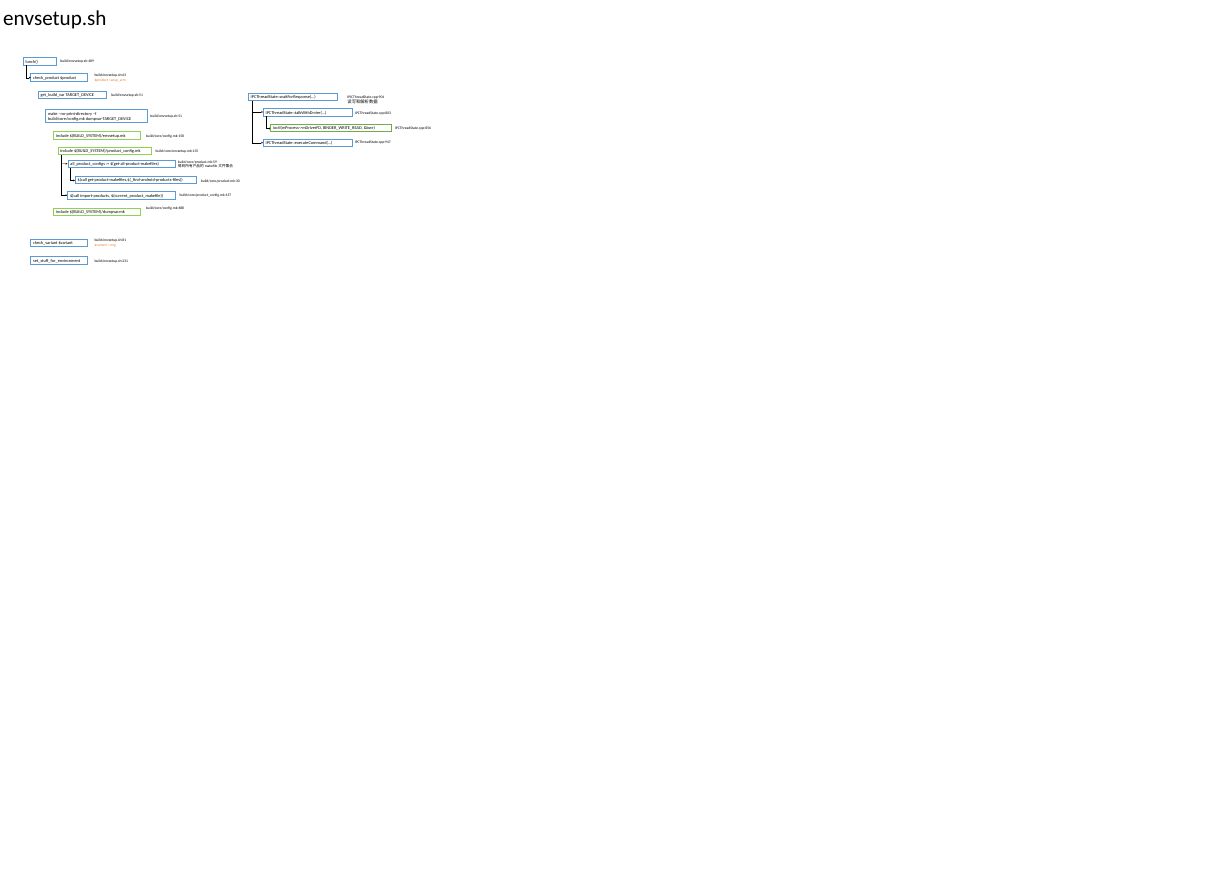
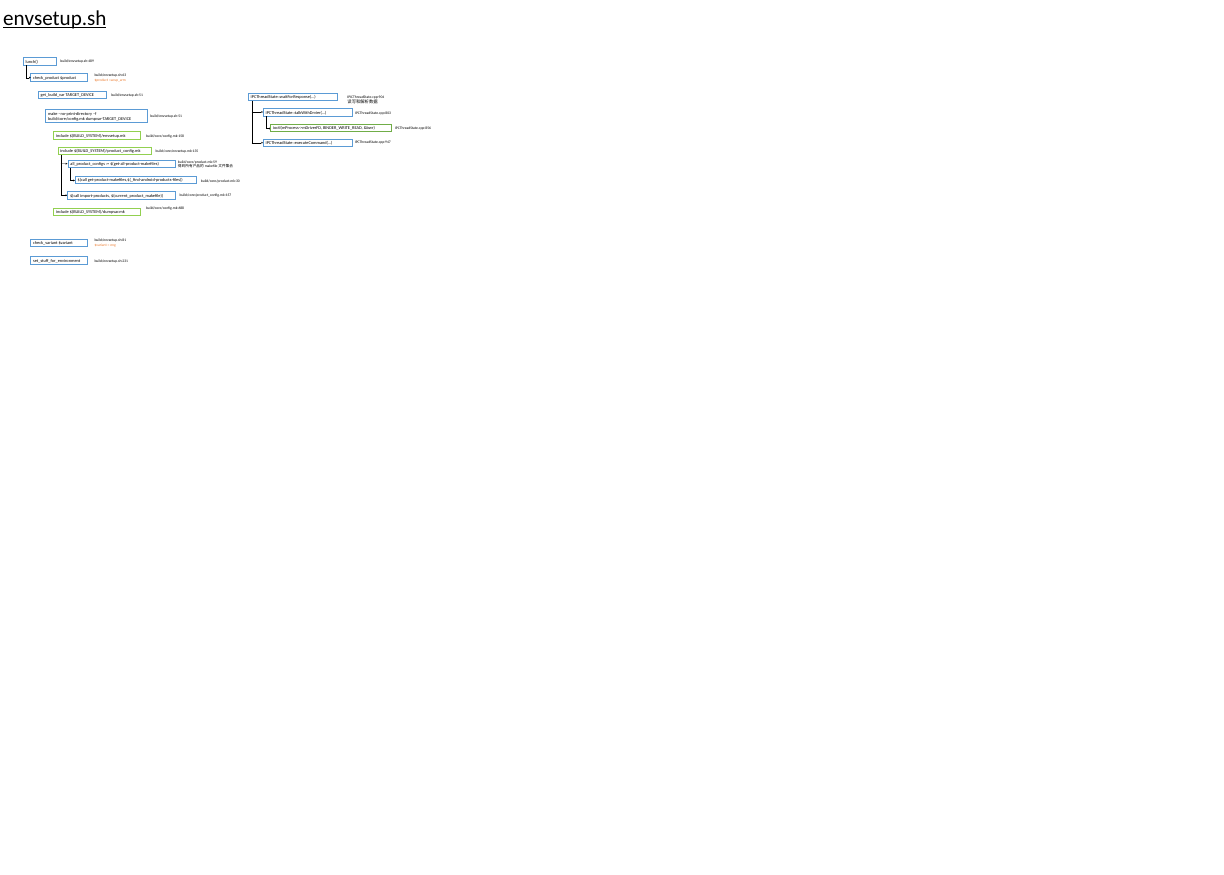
envsetup.sh underline: none -> present (55, 18)
